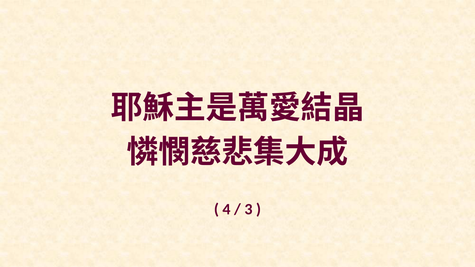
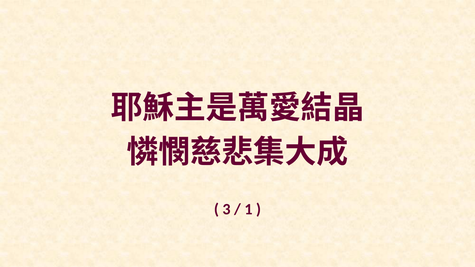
4: 4 -> 3 (226, 210)
3: 3 -> 1 (248, 210)
